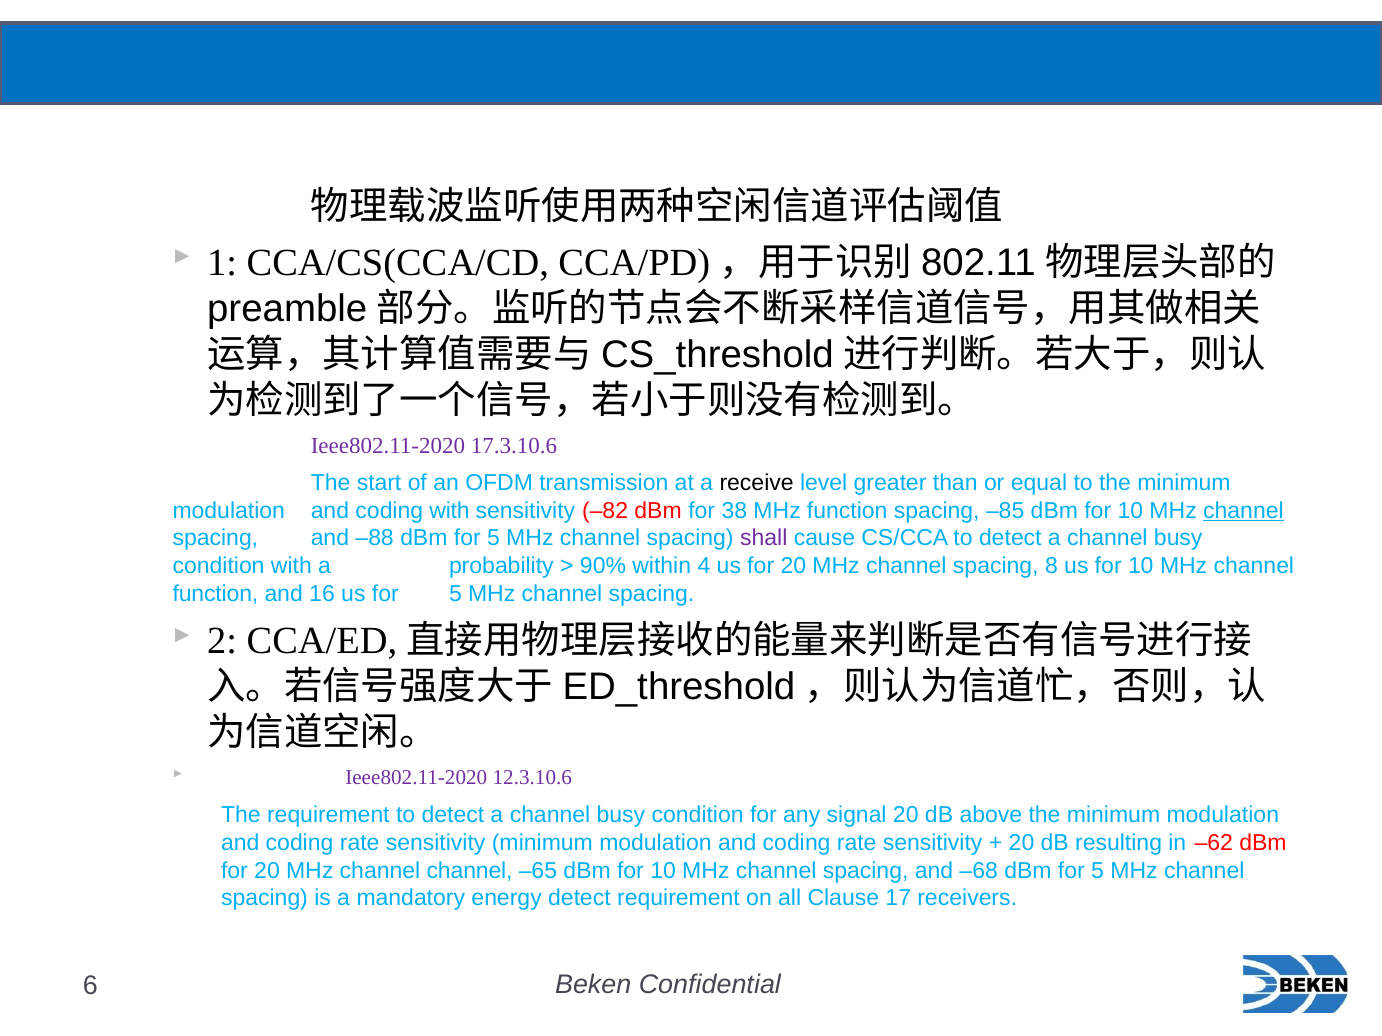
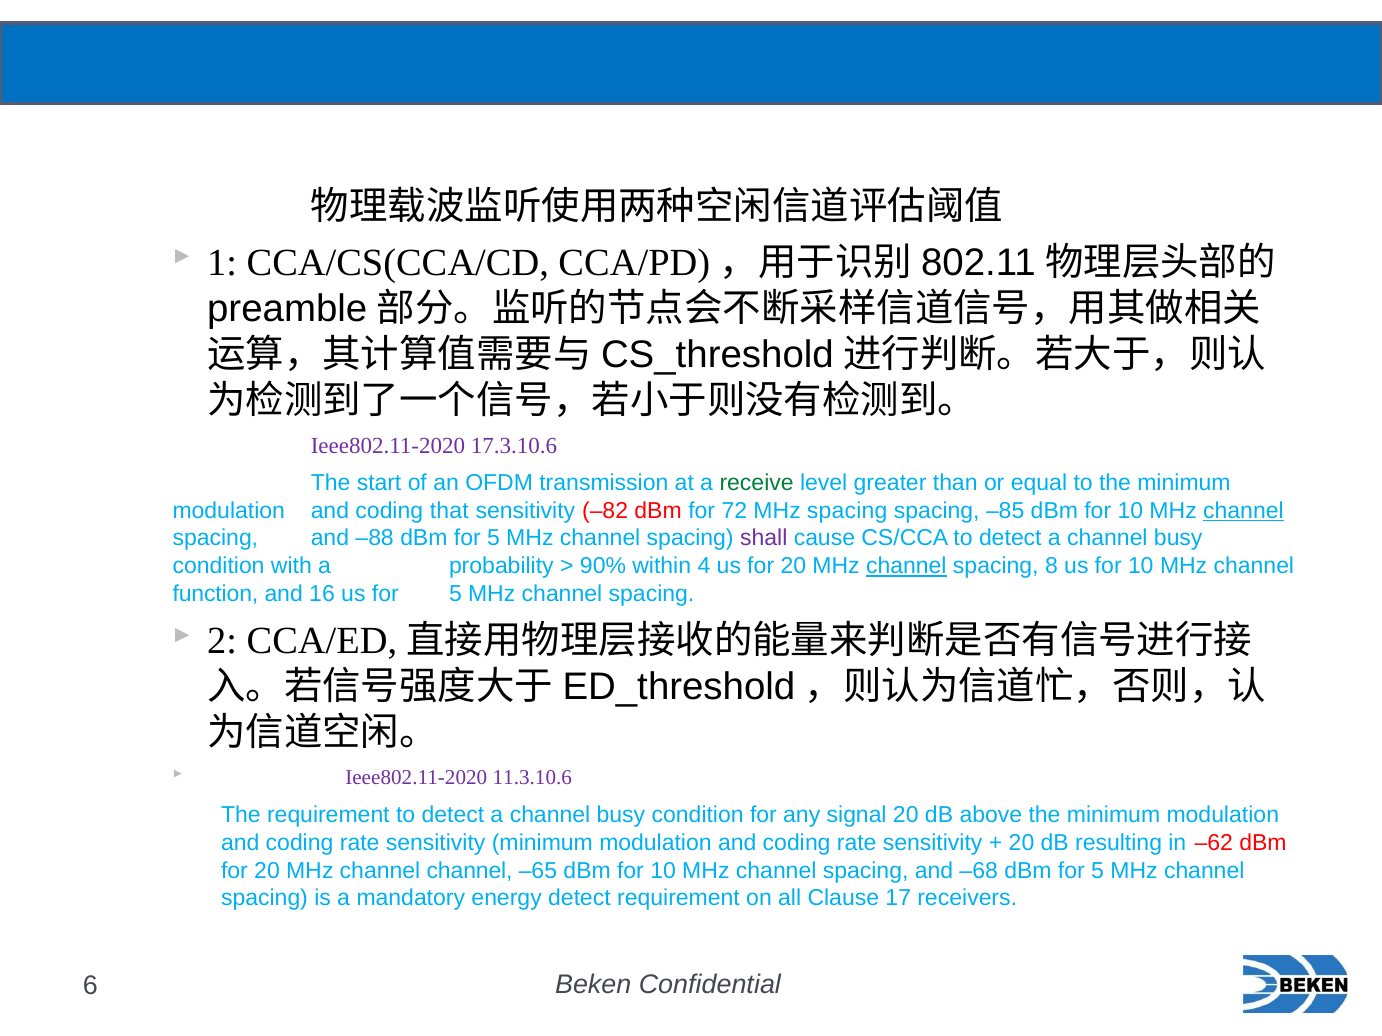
receive colour: black -> green (757, 483)
coding with: with -> that (449, 511)
38: 38 -> 72 (734, 511)
MHz function: function -> spacing (847, 511)
channel underline: none -> present (906, 566)
12.3.10.6: 12.3.10.6 -> 11.3.10.6 (532, 778)
